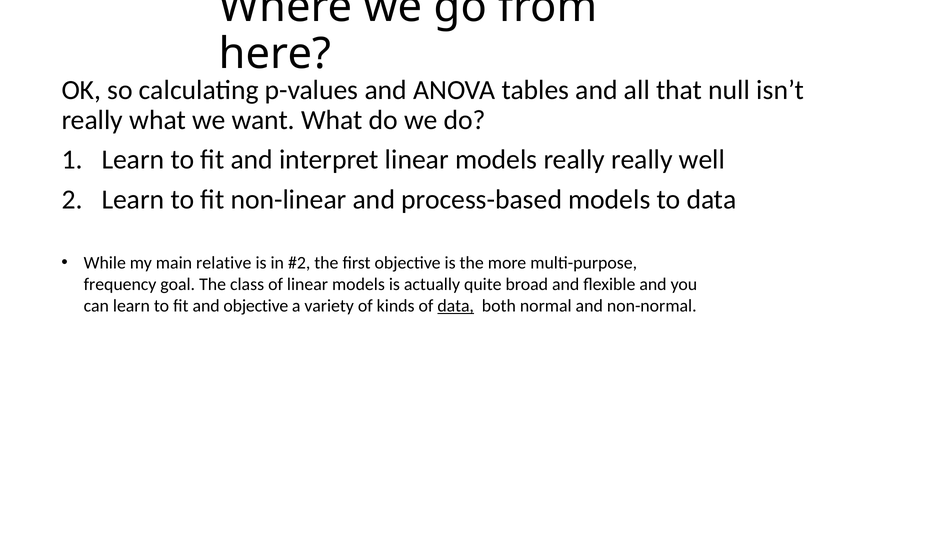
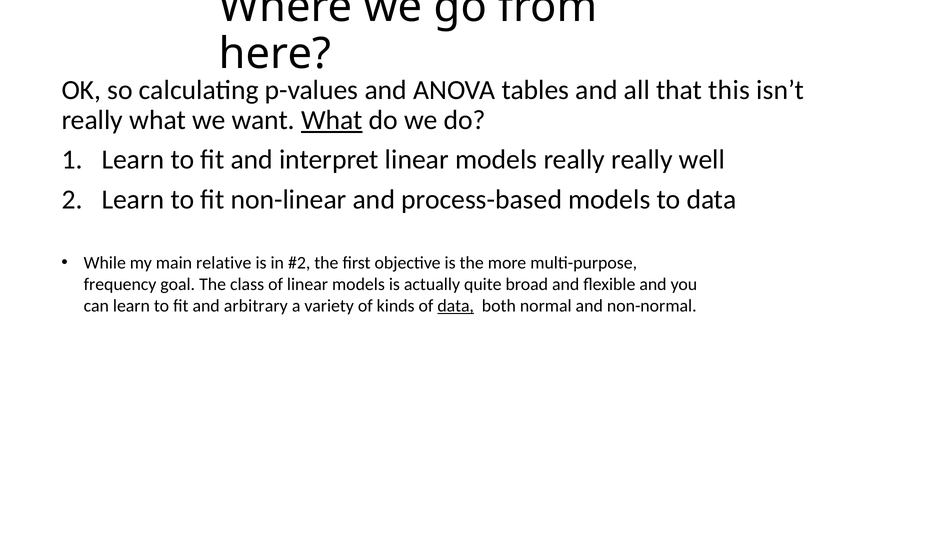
null: null -> this (729, 90)
What underline: none -> present (332, 120)
and objective: objective -> arbitrary (256, 306)
